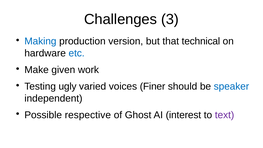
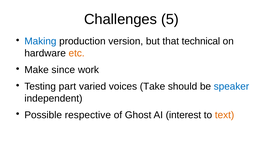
3: 3 -> 5 (170, 19)
etc colour: blue -> orange (77, 53)
given: given -> since (63, 70)
ugly: ugly -> part (67, 86)
Finer: Finer -> Take (152, 86)
text colour: purple -> orange (225, 115)
